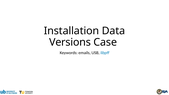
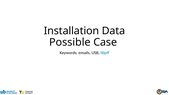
Versions: Versions -> Possible (70, 42)
